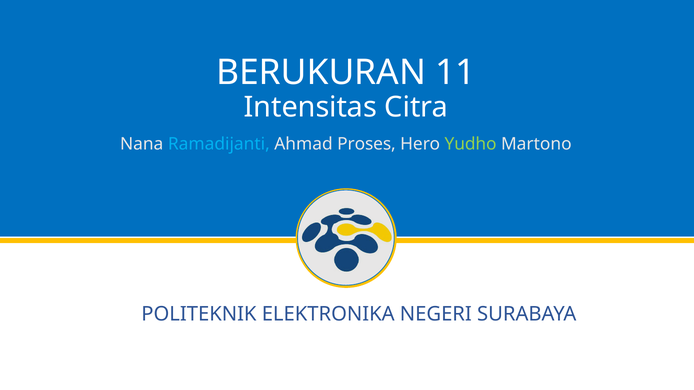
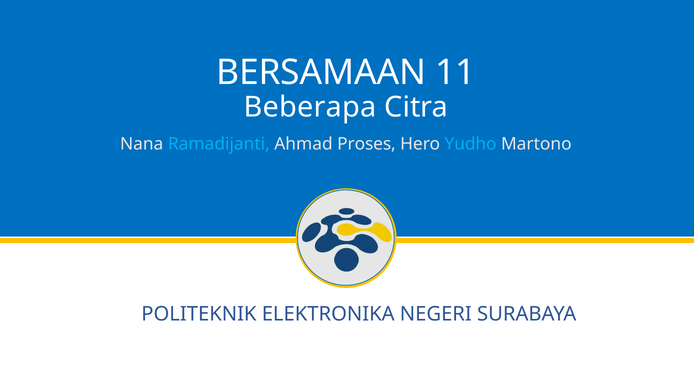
BERUKURAN: BERUKURAN -> BERSAMAAN (321, 72)
Intensitas: Intensitas -> Beberapa (310, 107)
Yudho colour: light green -> light blue (471, 144)
